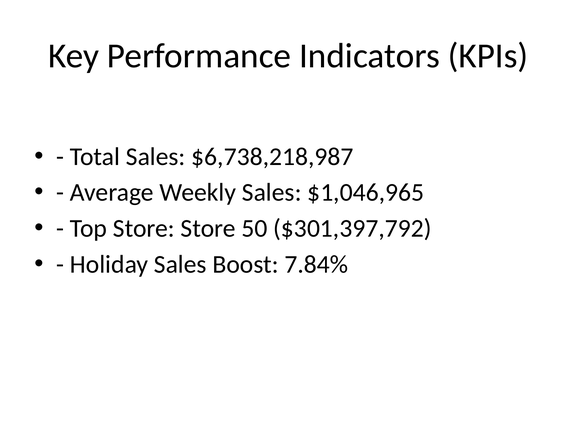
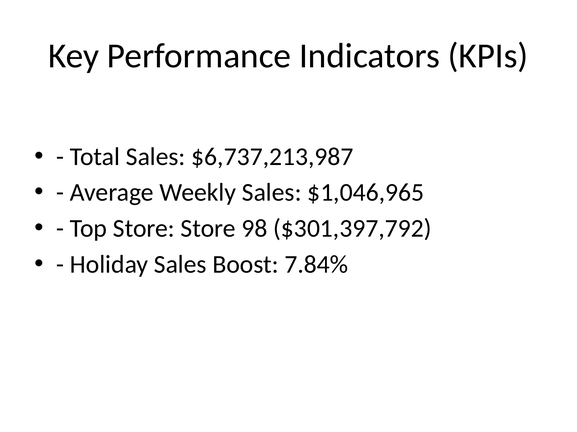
$6,738,218,987: $6,738,218,987 -> $6,737,213,987 (272, 157)
50: 50 -> 98 (254, 229)
